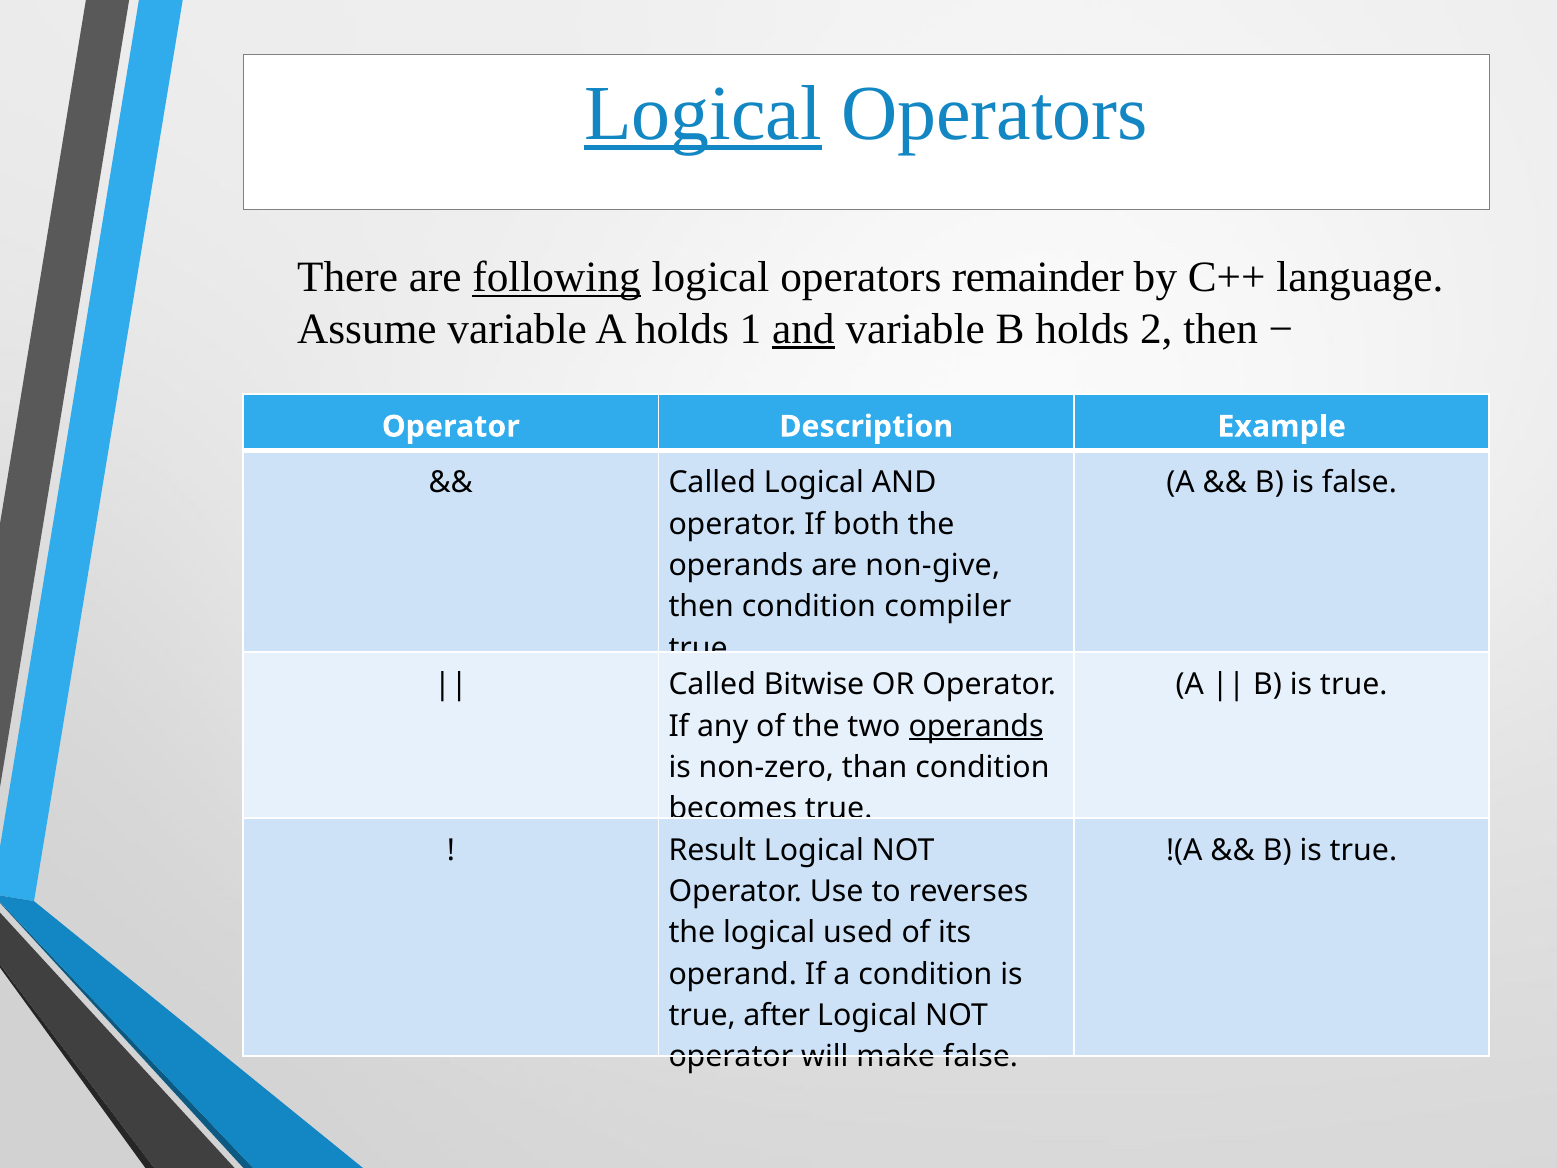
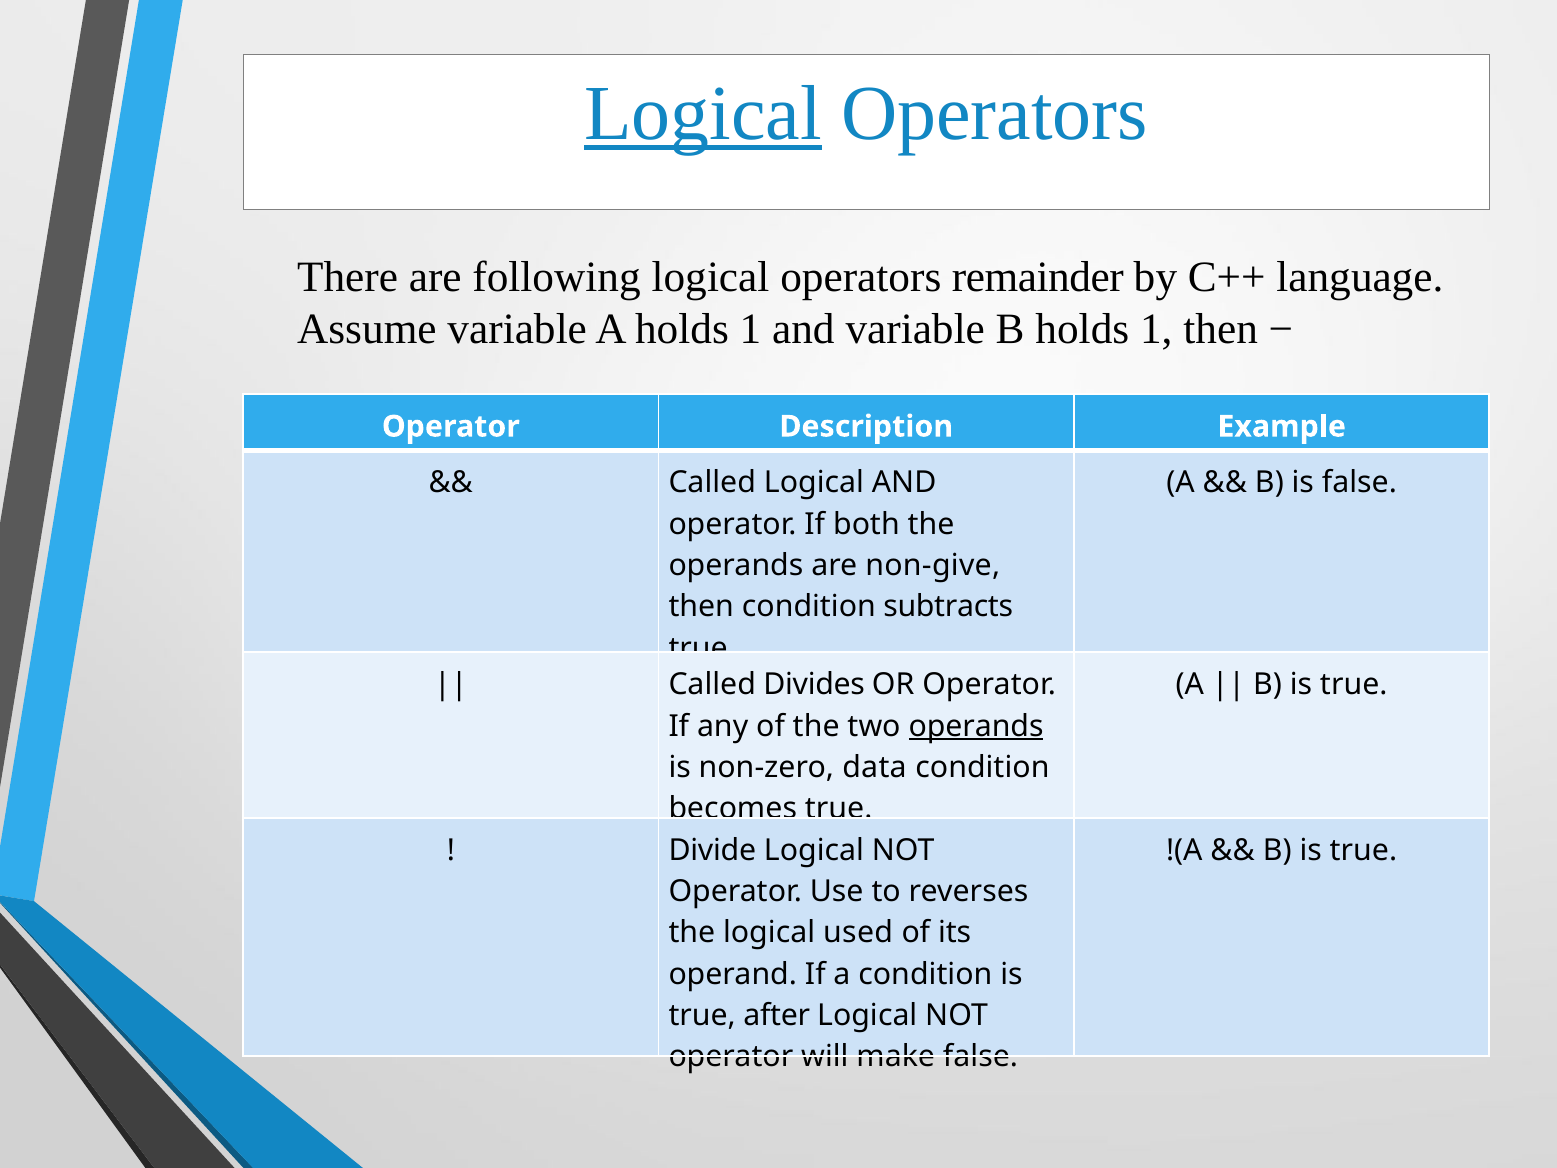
following underline: present -> none (557, 277)
and underline: present -> none (803, 329)
B holds 2: 2 -> 1 (1156, 329)
compiler: compiler -> subtracts (948, 607)
Bitwise: Bitwise -> Divides (814, 685)
than: than -> data (875, 767)
Result: Result -> Divide (712, 850)
